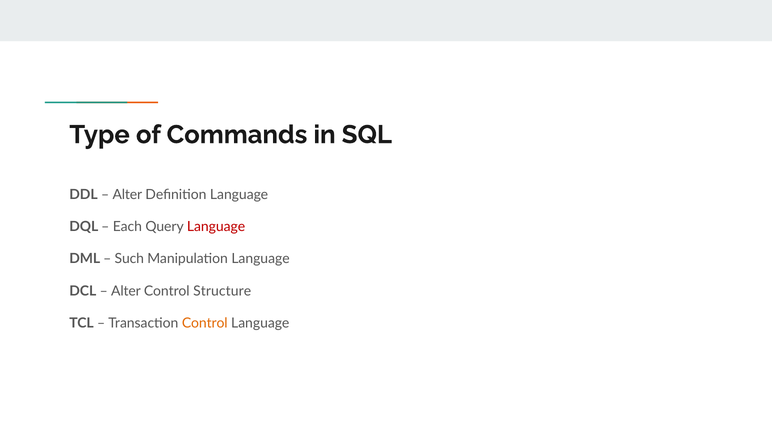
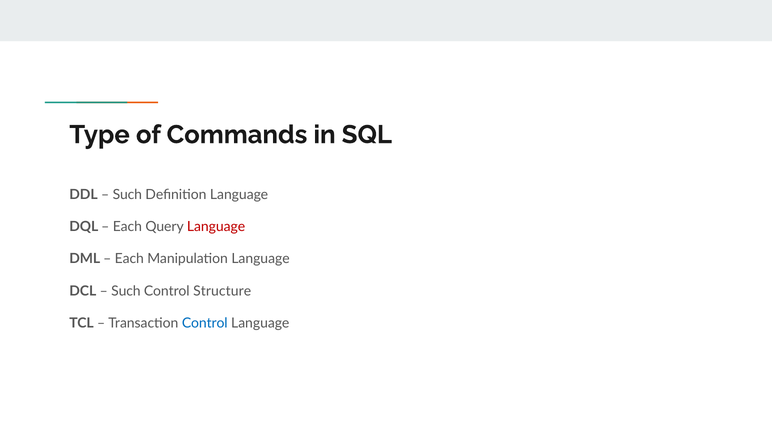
Alter: Alter -> Such (127, 195)
Such: Such -> Each (129, 259)
Alter: Alter -> Such (126, 291)
Control colour: orange -> blue (205, 323)
